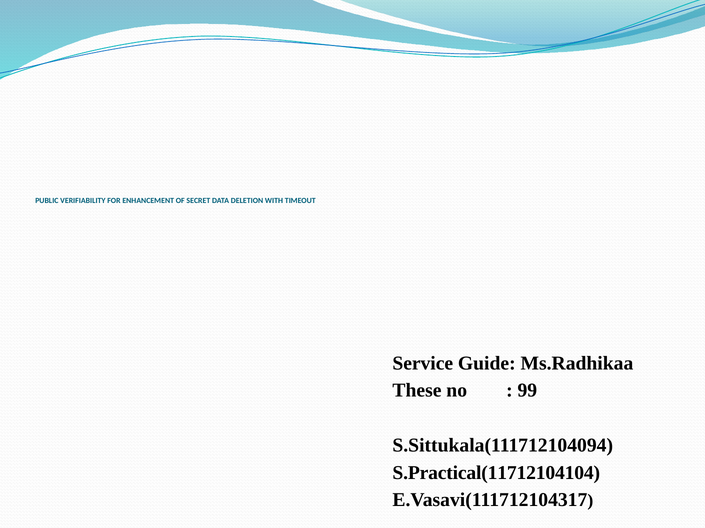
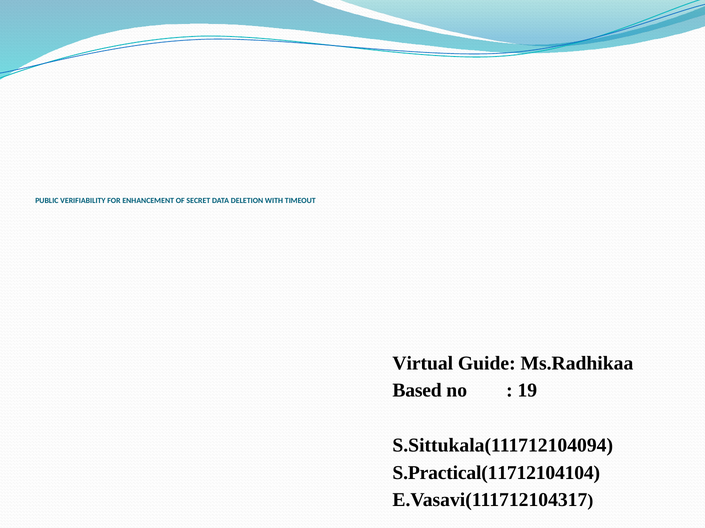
Service: Service -> Virtual (423, 364)
These: These -> Based (417, 391)
99: 99 -> 19 (527, 391)
